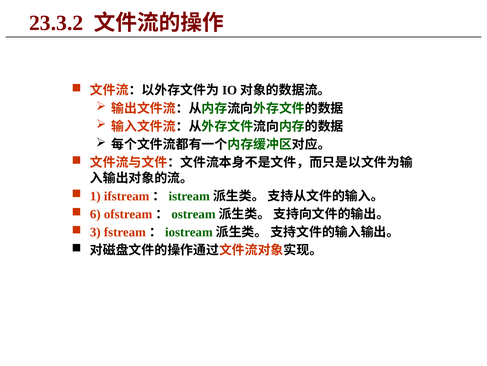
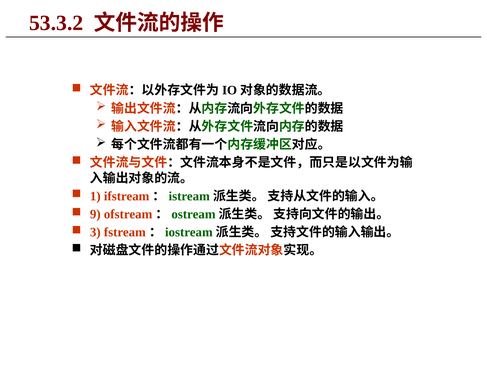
23.3.2: 23.3.2 -> 53.3.2 (56, 23)
6: 6 -> 9 (95, 214)
